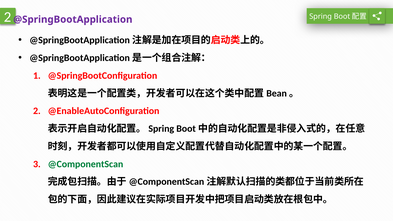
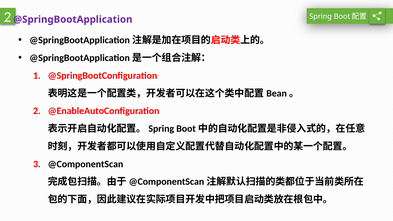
@ComponentScan colour: green -> black (86, 164)
